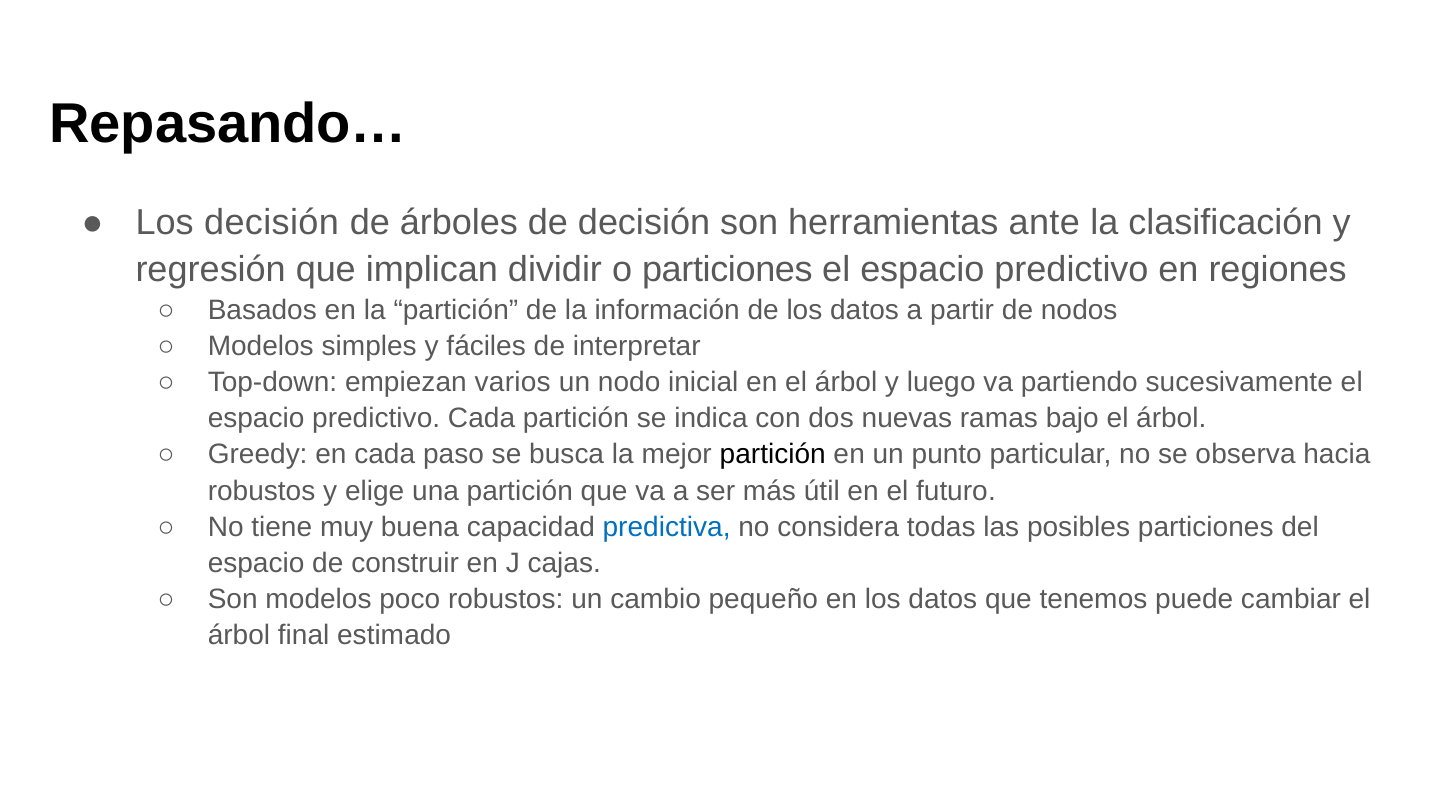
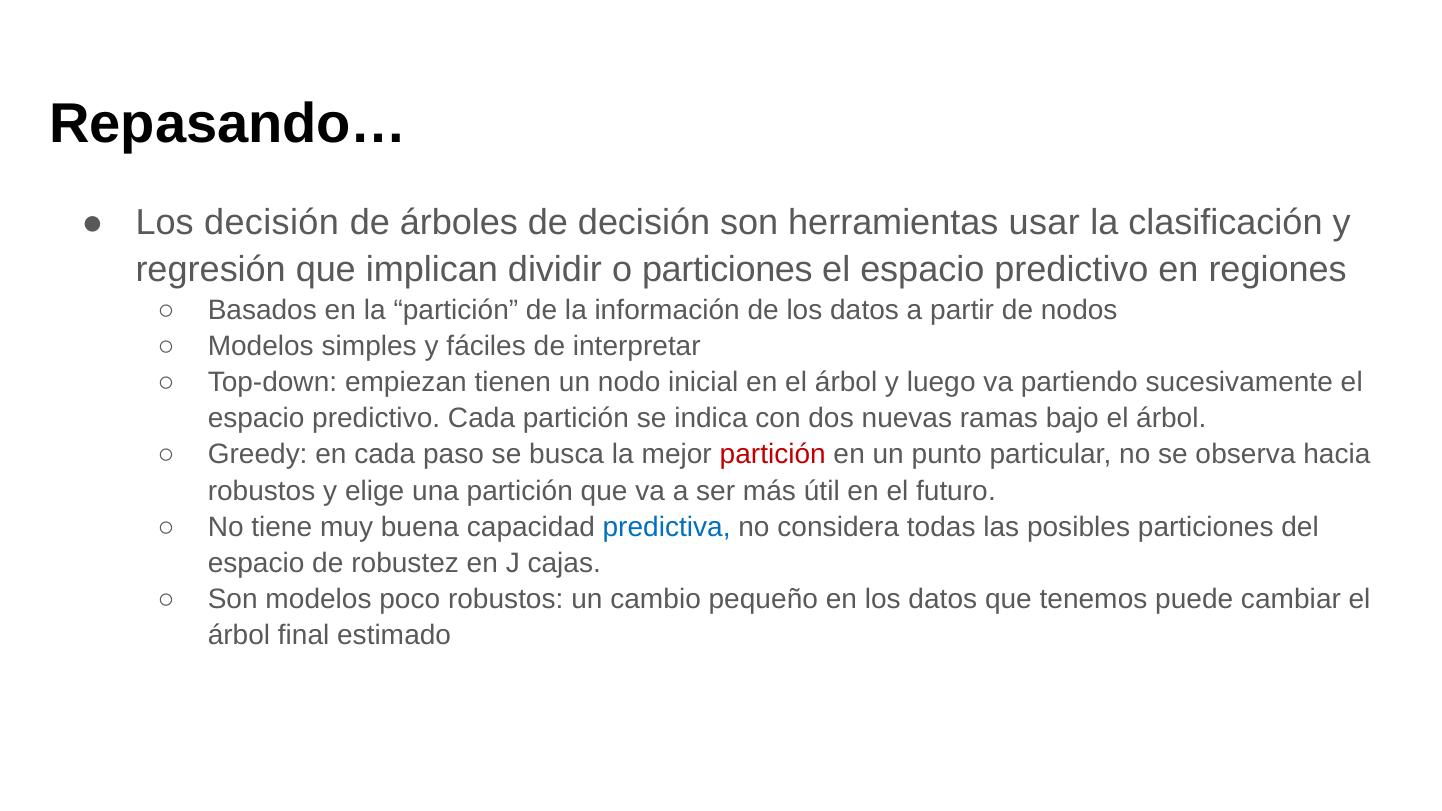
ante: ante -> usar (1044, 223)
varios: varios -> tienen (513, 382)
partición colour: black -> red (773, 455)
construir: construir -> robustez (405, 563)
